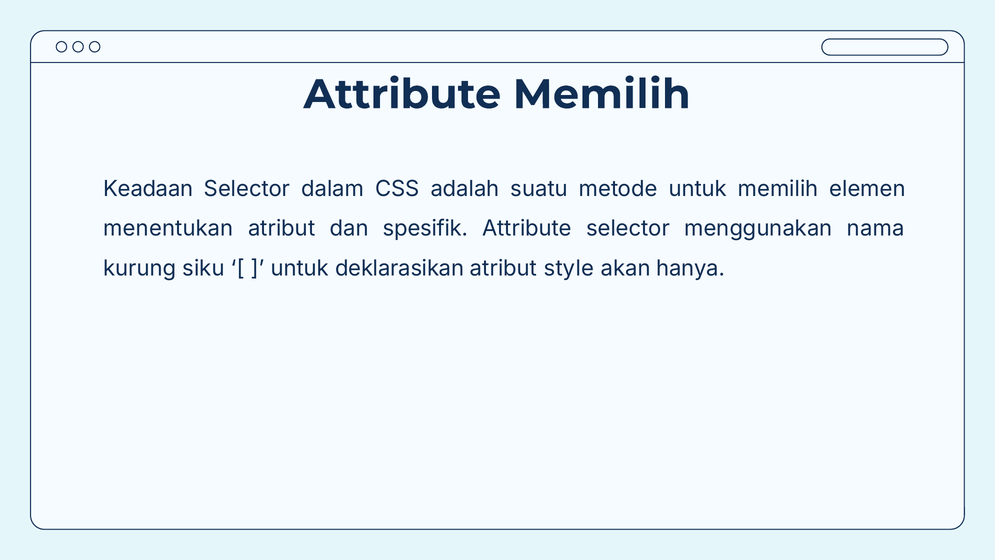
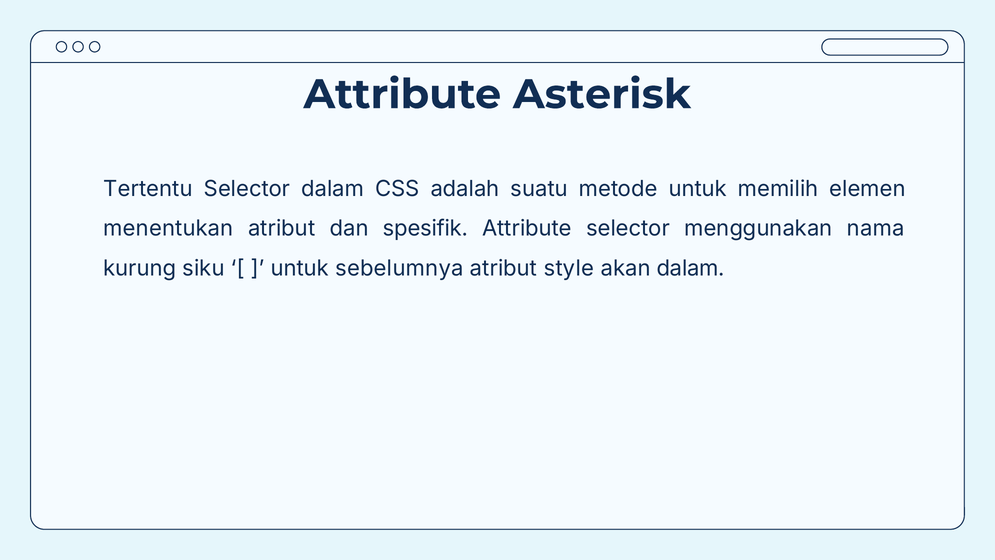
Attribute Memilih: Memilih -> Asterisk (602, 94)
Keadaan: Keadaan -> Tertentu (148, 189)
deklarasikan: deklarasikan -> sebelumnya (399, 268)
akan hanya: hanya -> dalam (691, 268)
